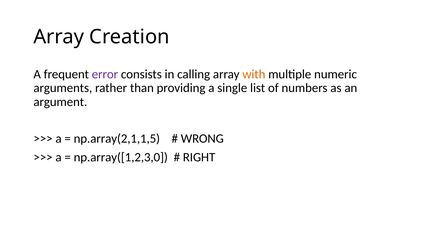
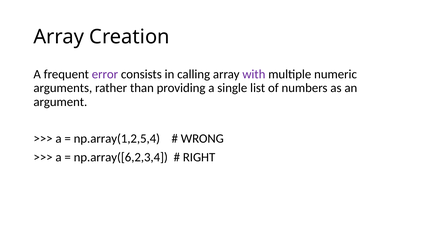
with colour: orange -> purple (254, 74)
np.array(2,1,1,5: np.array(2,1,1,5 -> np.array(1,2,5,4 (117, 139)
np.array([1,2,3,0: np.array([1,2,3,0 -> np.array([6,2,3,4 (121, 157)
